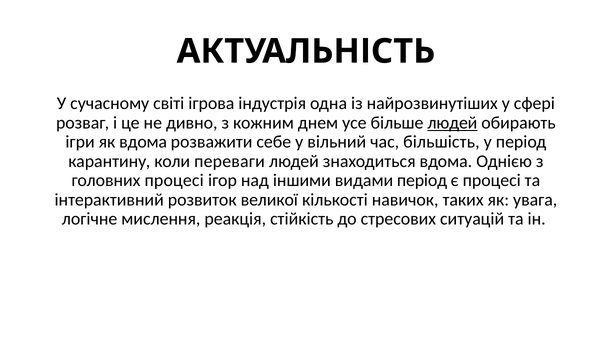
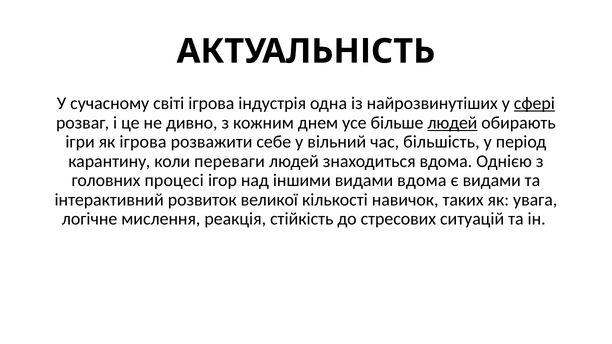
сфері underline: none -> present (534, 103)
як вдома: вдома -> ігрова (143, 142)
видами період: період -> вдома (422, 181)
є процесі: процесі -> видами (492, 181)
